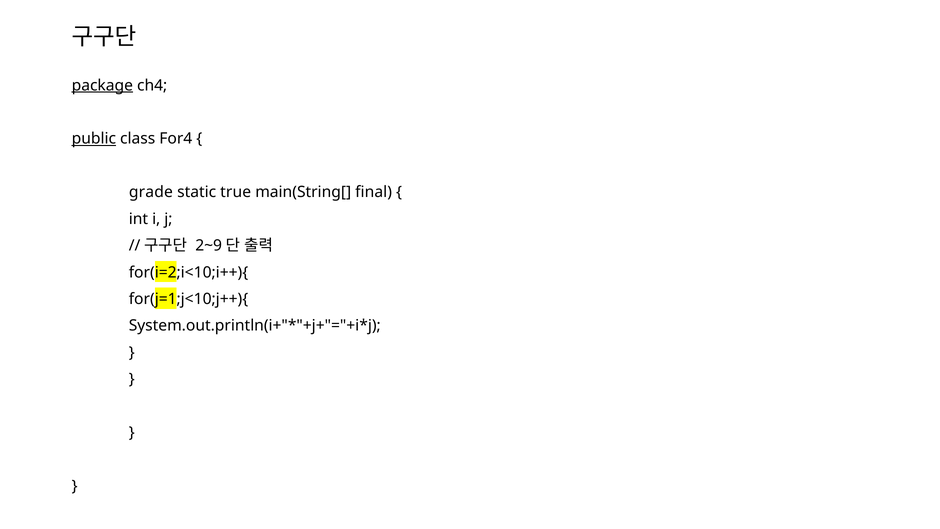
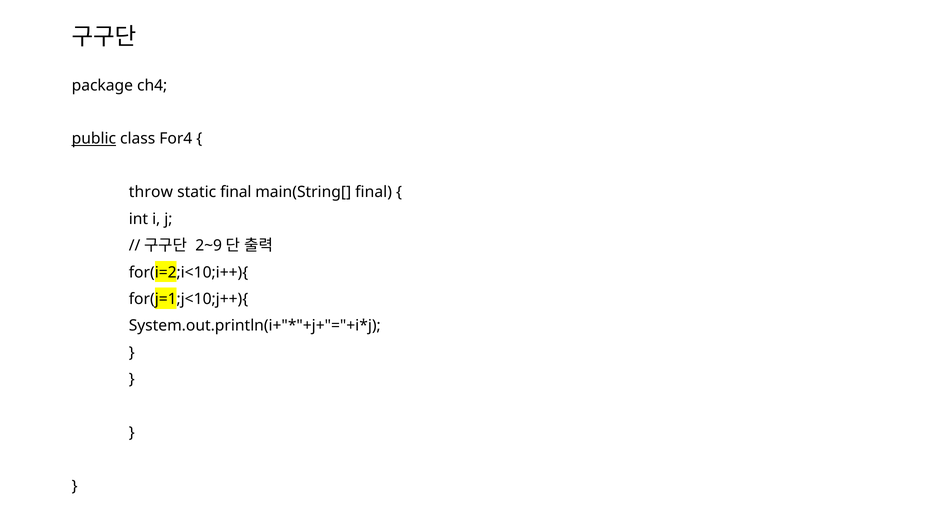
package underline: present -> none (102, 85)
grade: grade -> throw (151, 192)
static true: true -> final (236, 192)
